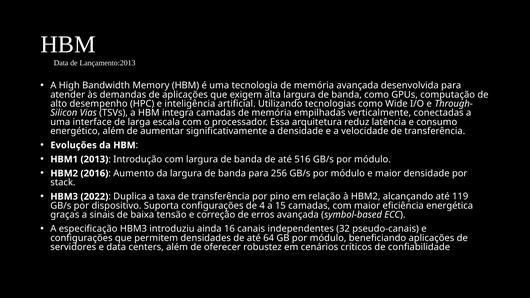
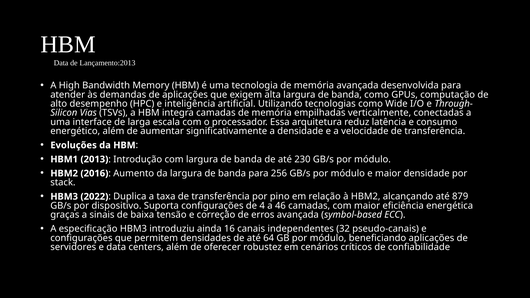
516: 516 -> 230 (302, 159)
119: 119 -> 879 (460, 197)
15: 15 -> 46 (280, 206)
